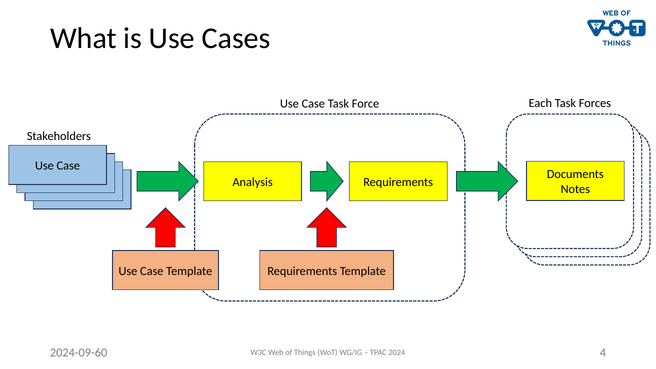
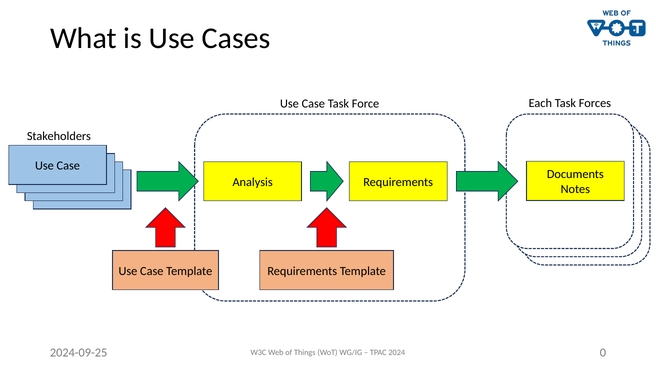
2024-09-60: 2024-09-60 -> 2024-09-25 (79, 353)
4: 4 -> 0 (603, 353)
